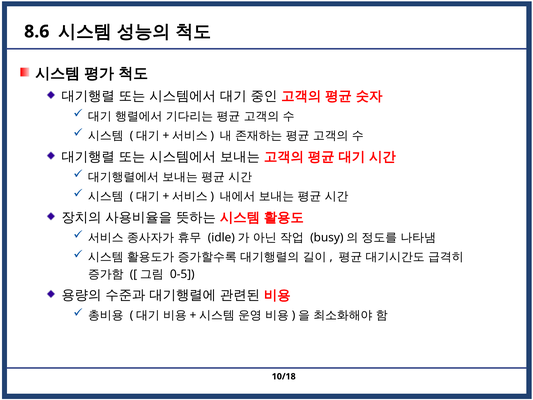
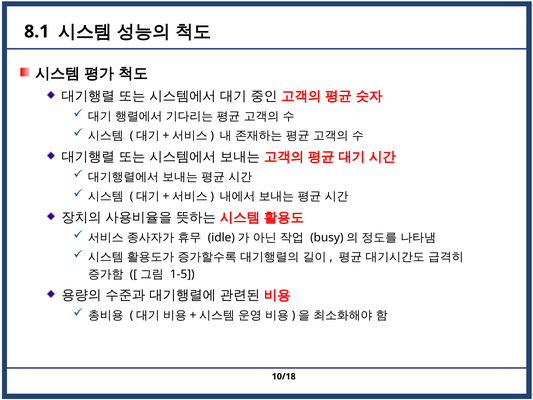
8.6: 8.6 -> 8.1 (37, 32)
0-5: 0-5 -> 1-5 (182, 274)
